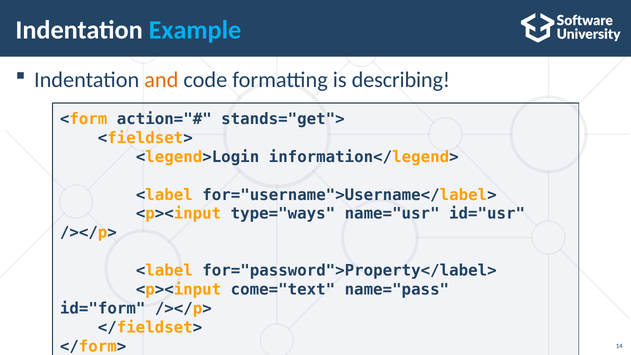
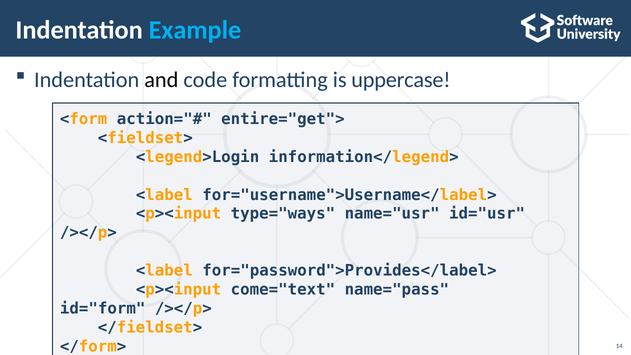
and colour: orange -> black (161, 80)
describing: describing -> uppercase (401, 80)
stands="get">: stands="get"> -> entire="get"> (283, 119)
for="password">Property</label>: for="password">Property</label> -> for="password">Provides</label> (349, 271)
